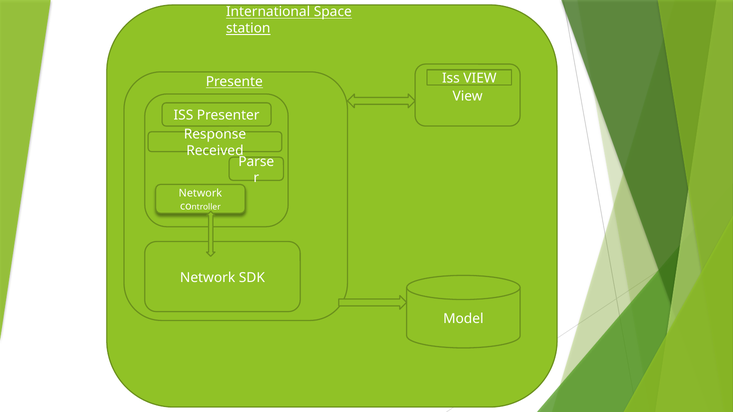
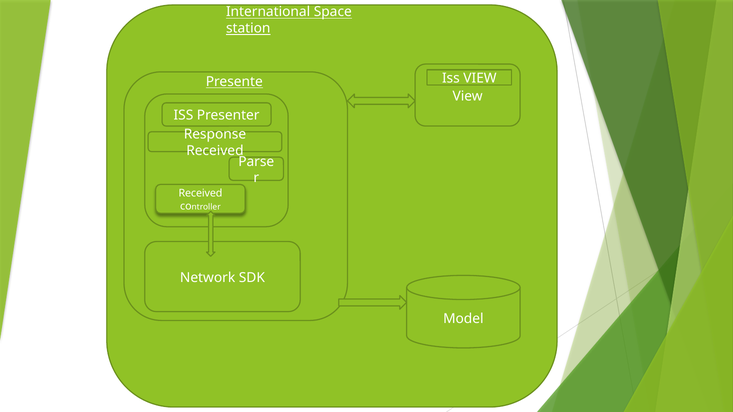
Network: Network -> Received (200, 193)
